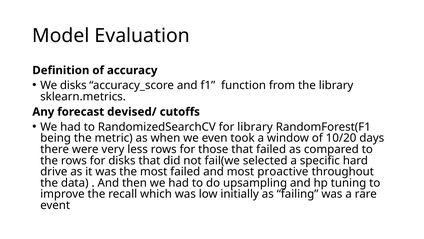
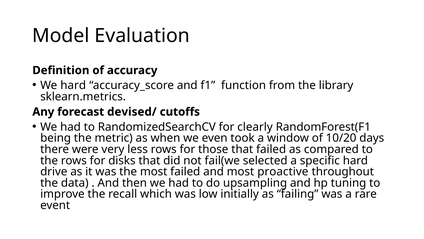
We disks: disks -> hard (73, 85)
for library: library -> clearly (255, 127)
